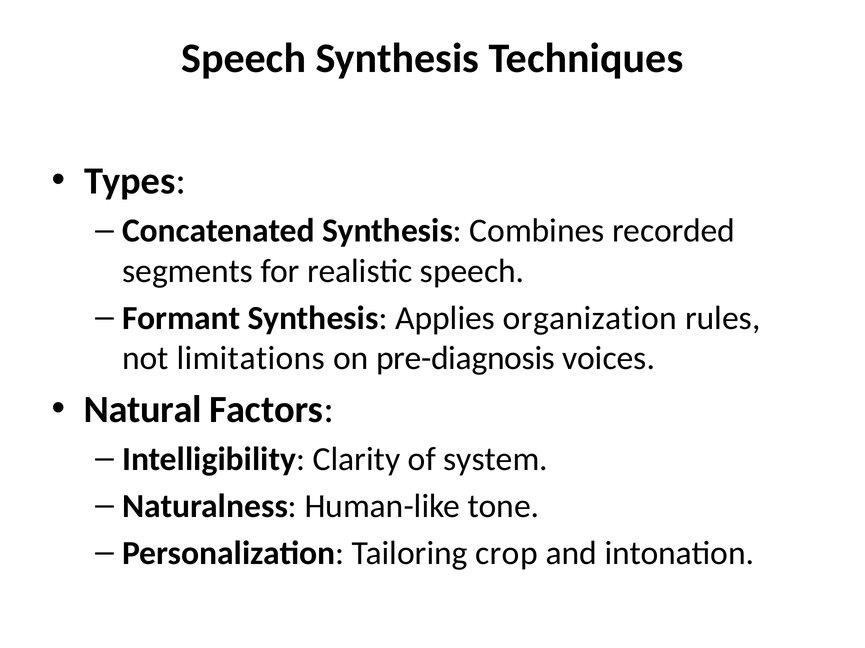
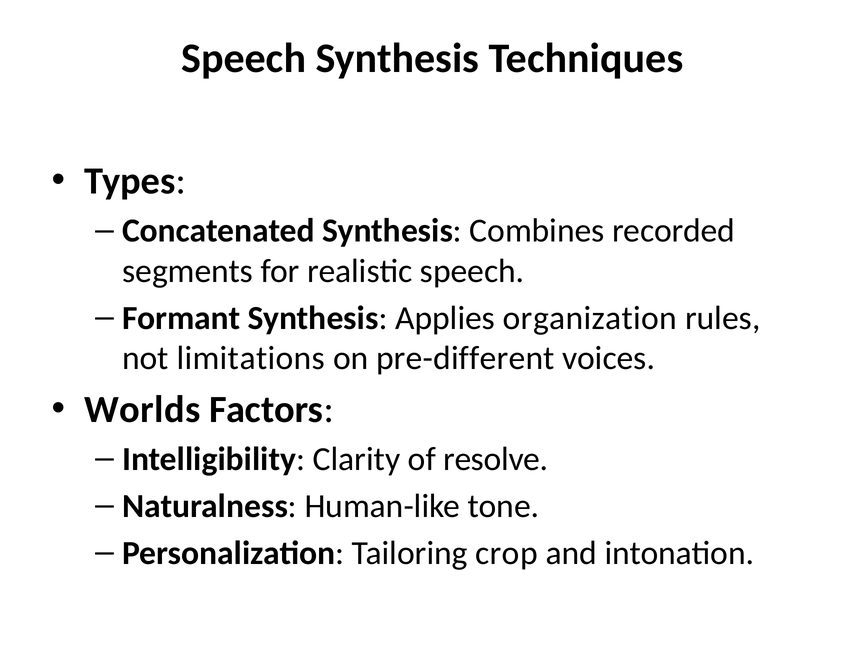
pre-diagnosis: pre-diagnosis -> pre-different (465, 359)
Natural: Natural -> Worlds (142, 410)
system: system -> resolve (496, 460)
